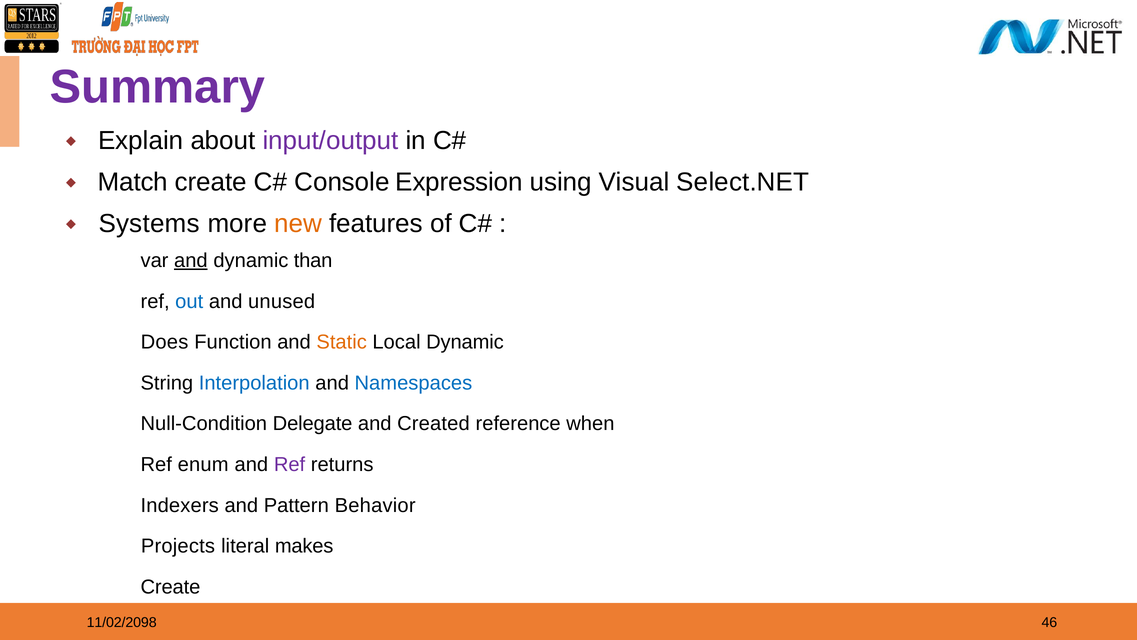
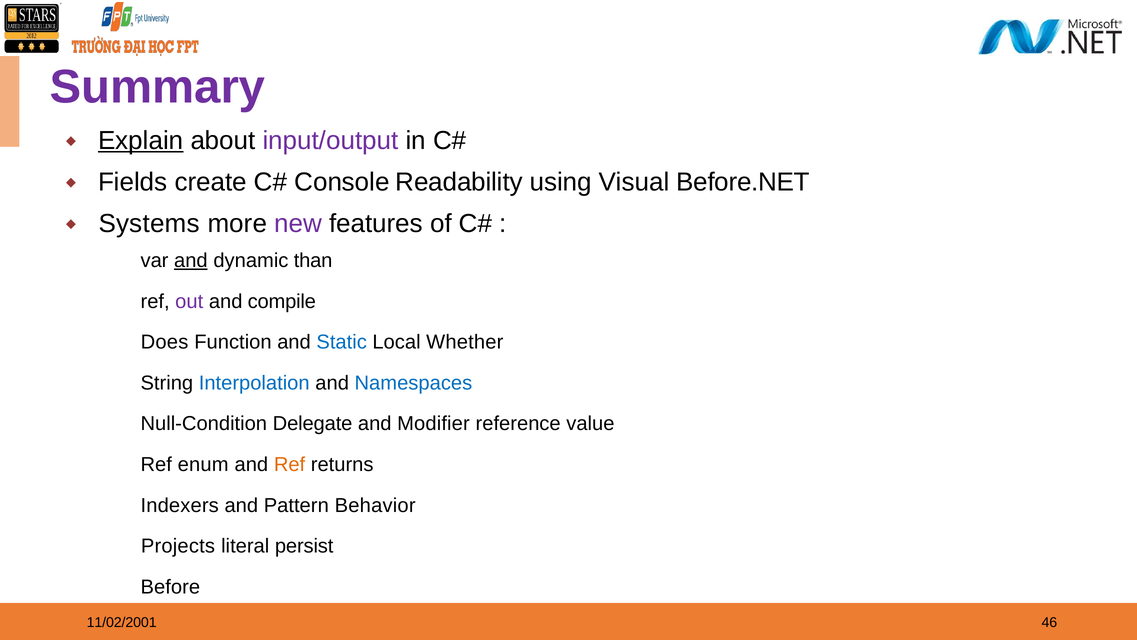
Explain underline: none -> present (141, 141)
Match: Match -> Fields (133, 182)
Expression: Expression -> Readability (459, 182)
Select.NET: Select.NET -> Before.NET (743, 182)
new colour: orange -> purple (298, 224)
out colour: blue -> purple (189, 301)
unused: unused -> compile (282, 301)
Static colour: orange -> blue (342, 342)
Local Dynamic: Dynamic -> Whether (465, 342)
Created: Created -> Modifier (433, 424)
when: when -> value (590, 424)
Ref colour: purple -> orange (290, 464)
makes: makes -> persist (304, 546)
Create: Create -> Before (170, 587)
11/02/2098: 11/02/2098 -> 11/02/2001 (122, 622)
